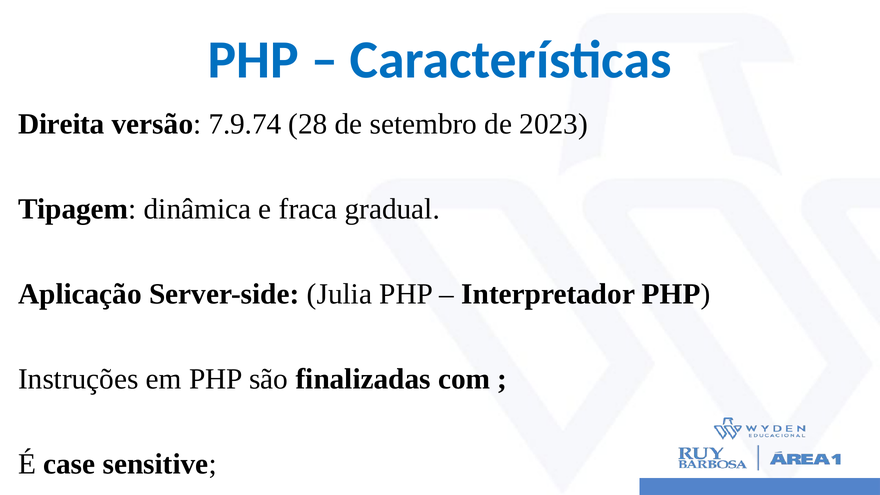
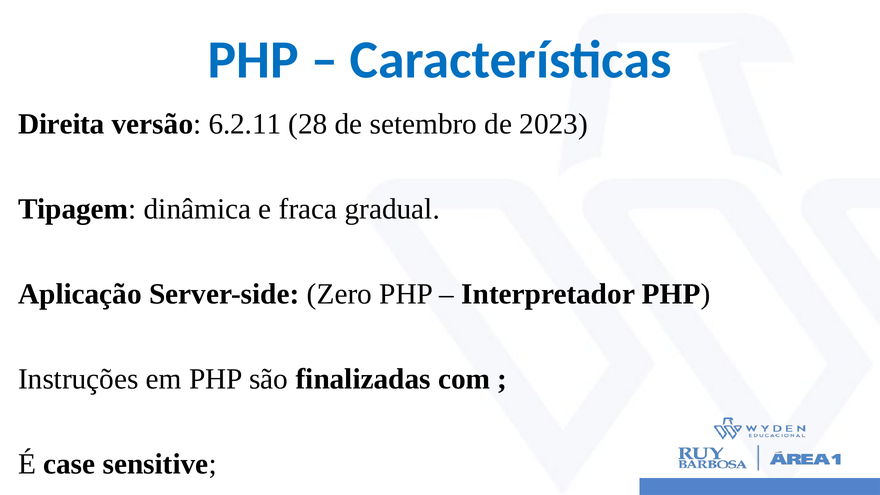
7.9.74: 7.9.74 -> 6.2.11 (245, 124)
Julia: Julia -> Zero (339, 294)
